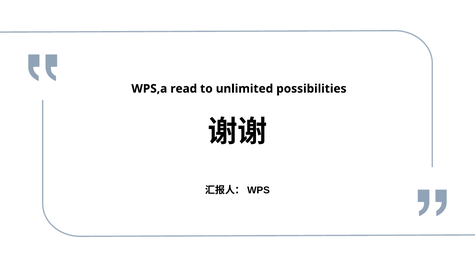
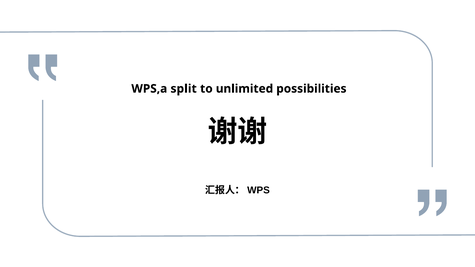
read: read -> split (184, 89)
